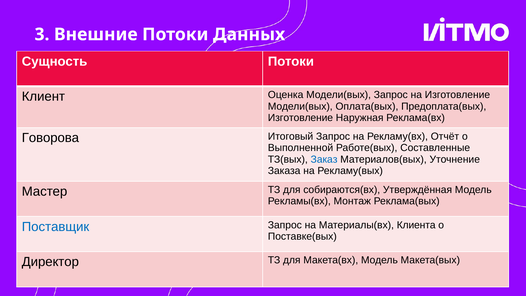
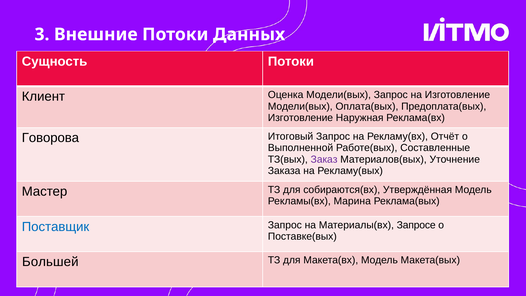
Заказ colour: blue -> purple (324, 159)
Монтаж: Монтаж -> Марина (352, 201)
Клиента: Клиента -> Запросе (416, 225)
Директор: Директор -> Большей (50, 262)
